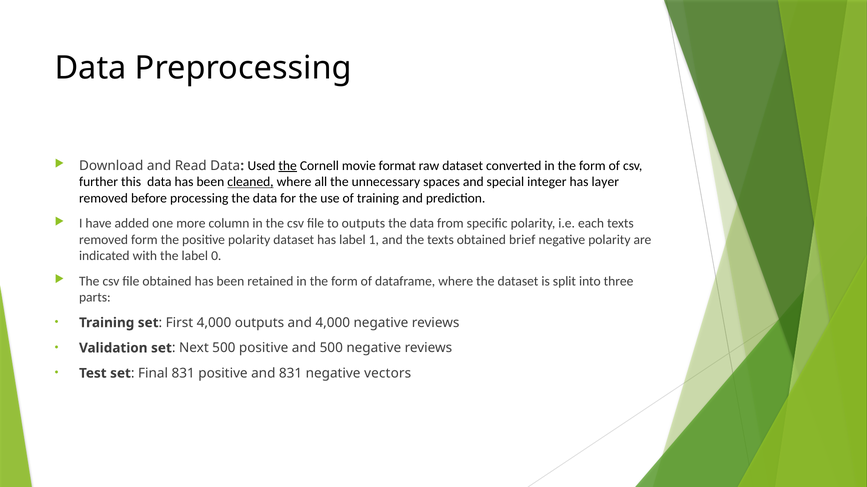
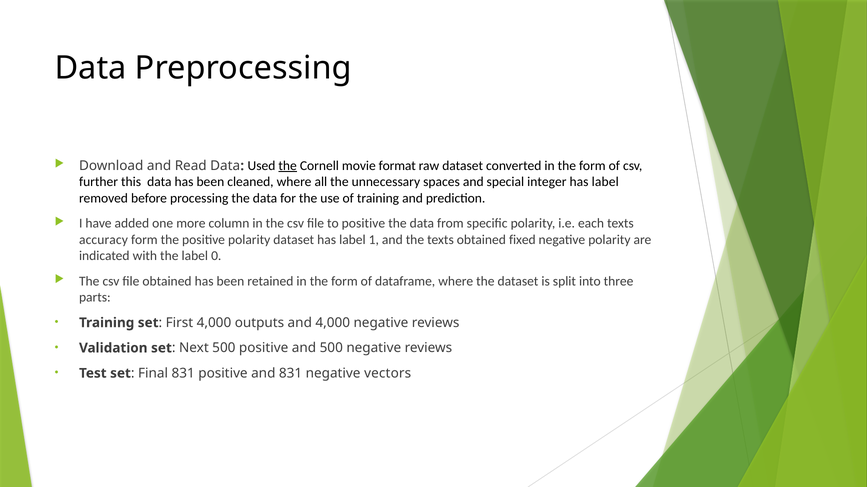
cleaned underline: present -> none (250, 182)
layer: layer -> label (605, 182)
to outputs: outputs -> positive (363, 224)
removed: removed -> accuracy (103, 240)
brief: brief -> fixed (522, 240)
